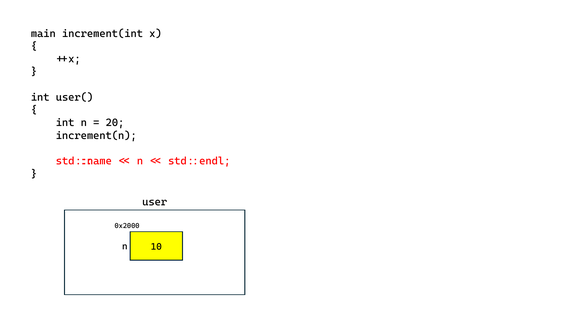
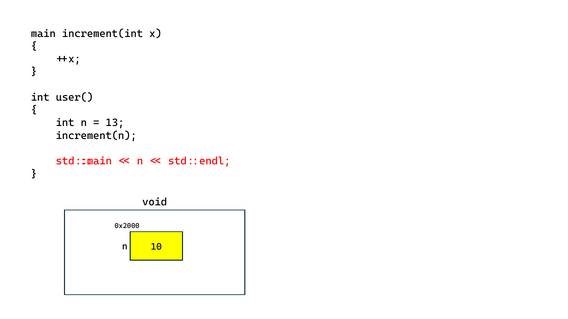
20: 20 -> 13 (115, 123)
std::name: std::name -> std::main (84, 161)
user: user -> void (155, 202)
